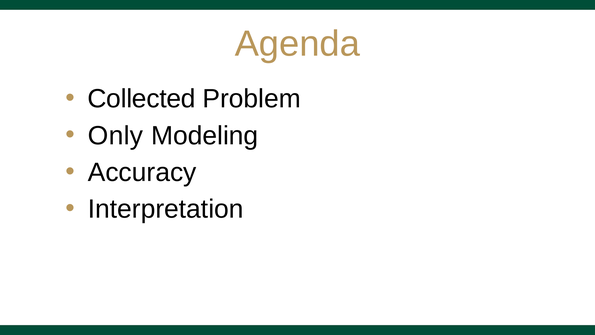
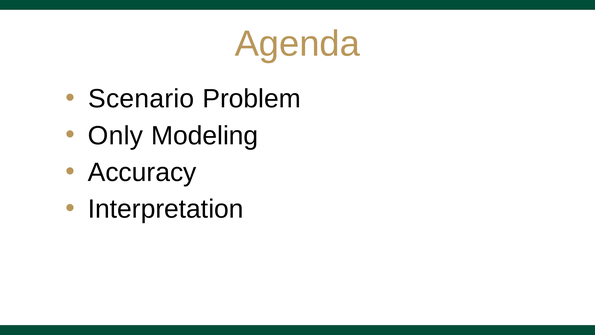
Collected: Collected -> Scenario (141, 99)
